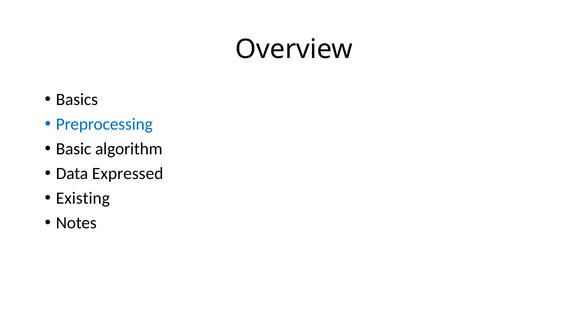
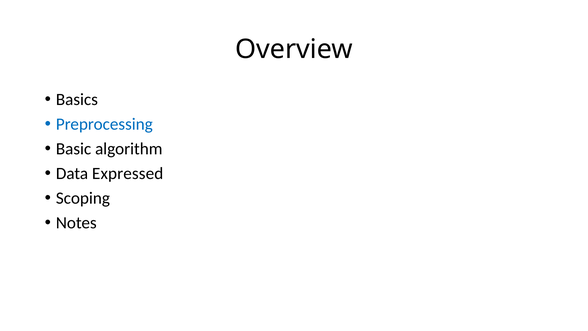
Existing: Existing -> Scoping (83, 198)
